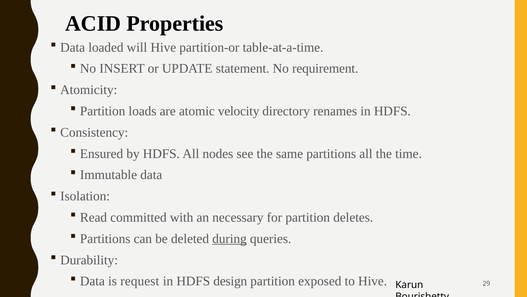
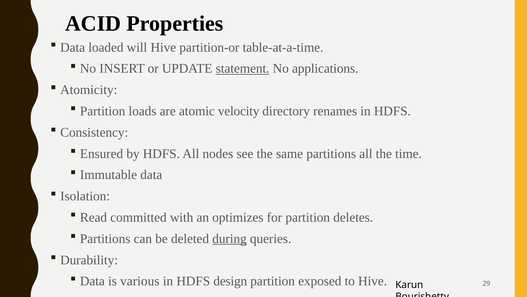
statement underline: none -> present (243, 68)
requirement: requirement -> applications (325, 68)
necessary: necessary -> optimizes (238, 217)
request: request -> various (140, 281)
